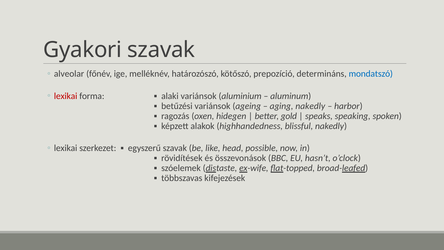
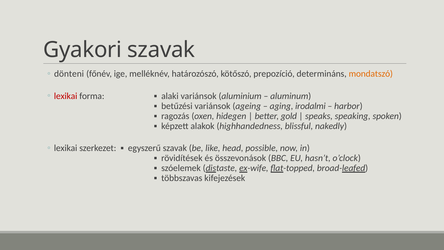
alveolar: alveolar -> dönteni (69, 74)
mondatszó colour: blue -> orange (371, 74)
aging nakedly: nakedly -> irodalmi (310, 106)
